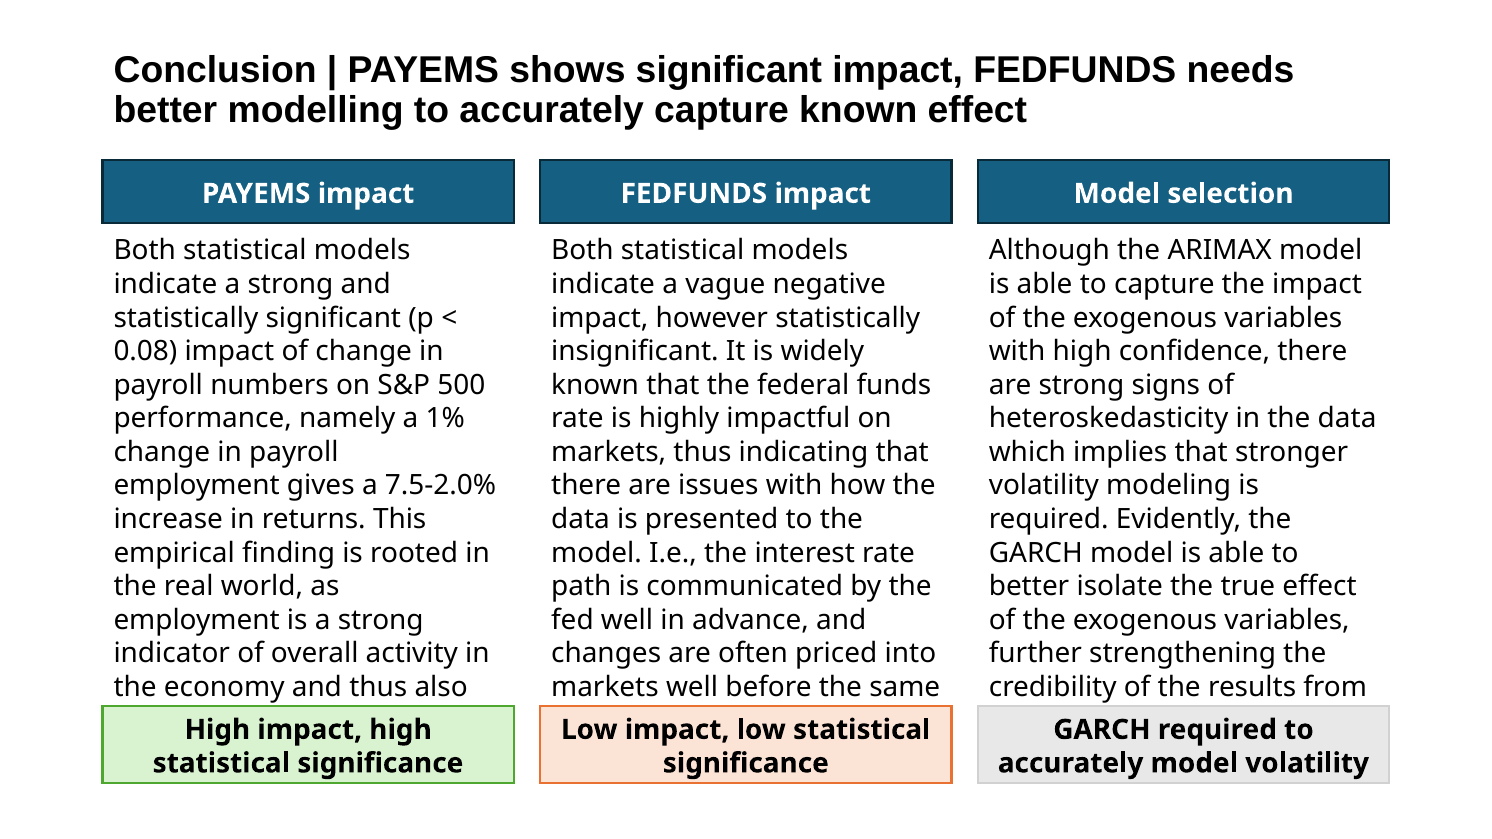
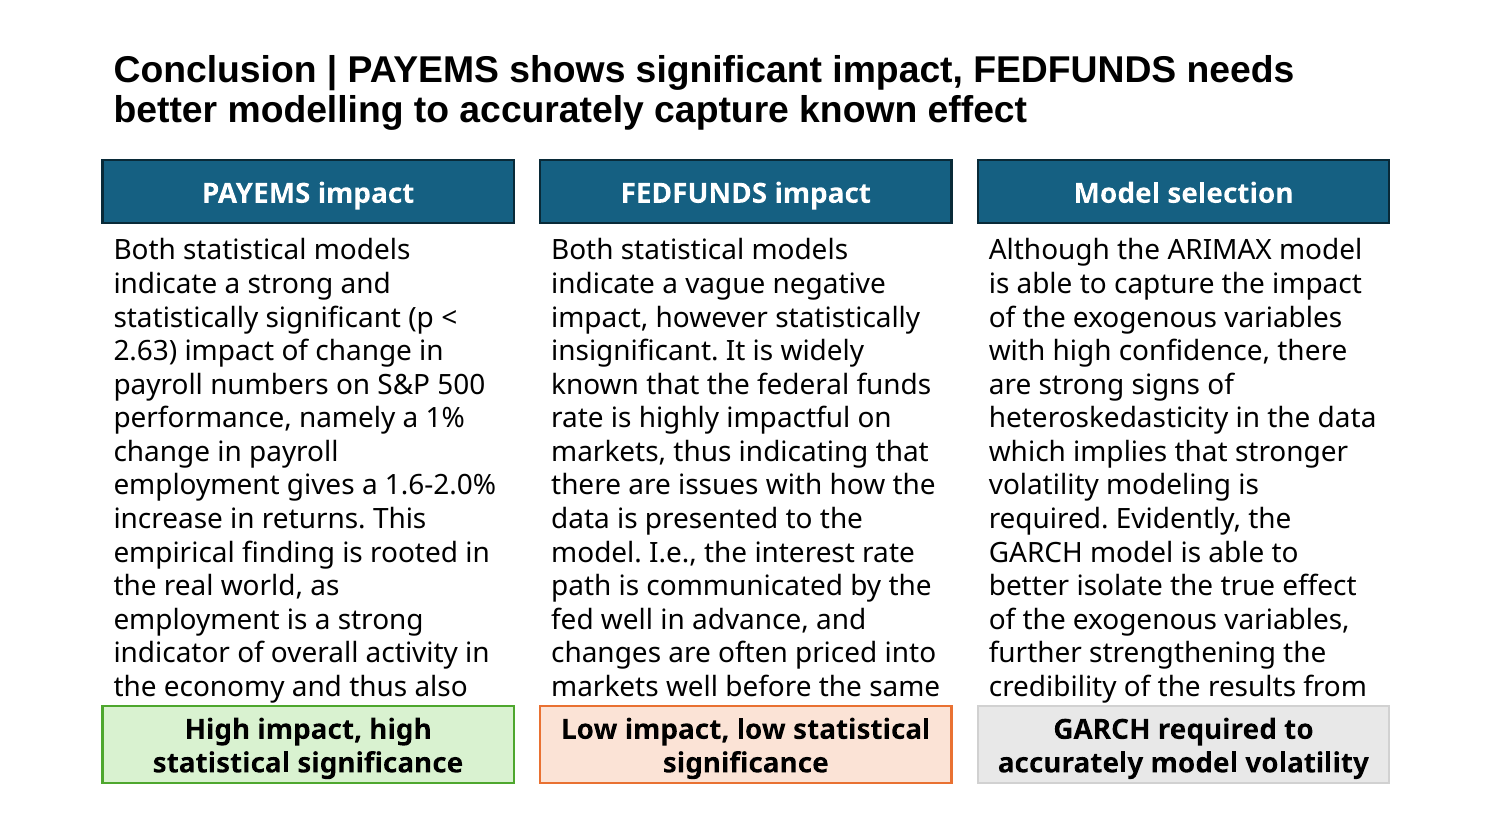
0.08: 0.08 -> 2.63 (145, 352)
7.5-2.0%: 7.5-2.0% -> 1.6-2.0% (441, 486)
